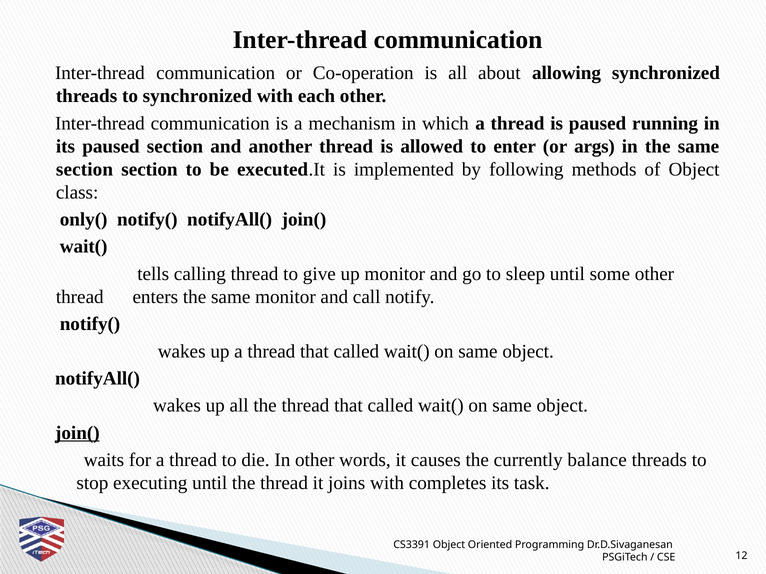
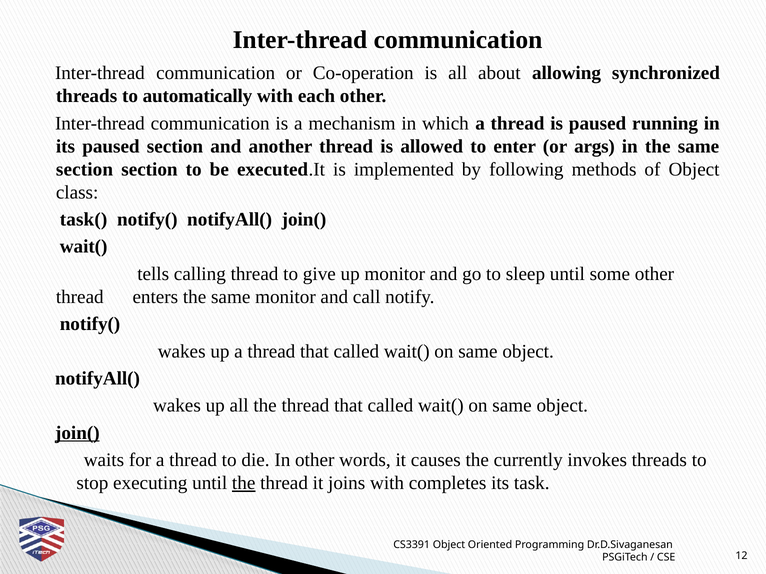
to synchronized: synchronized -> automatically (197, 96)
only(: only( -> task( (84, 220)
balance: balance -> invokes (597, 460)
the underline: none -> present (244, 483)
